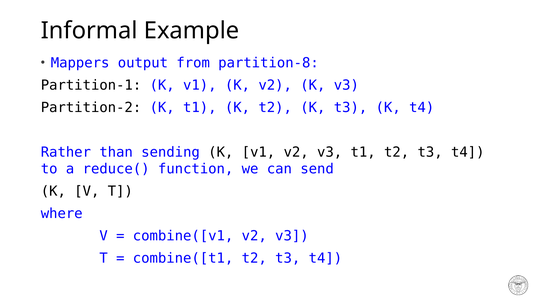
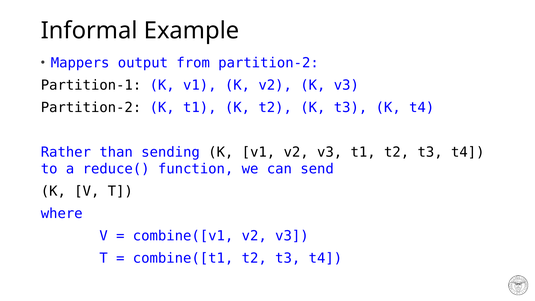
from partition-8: partition-8 -> partition-2 (269, 63)
